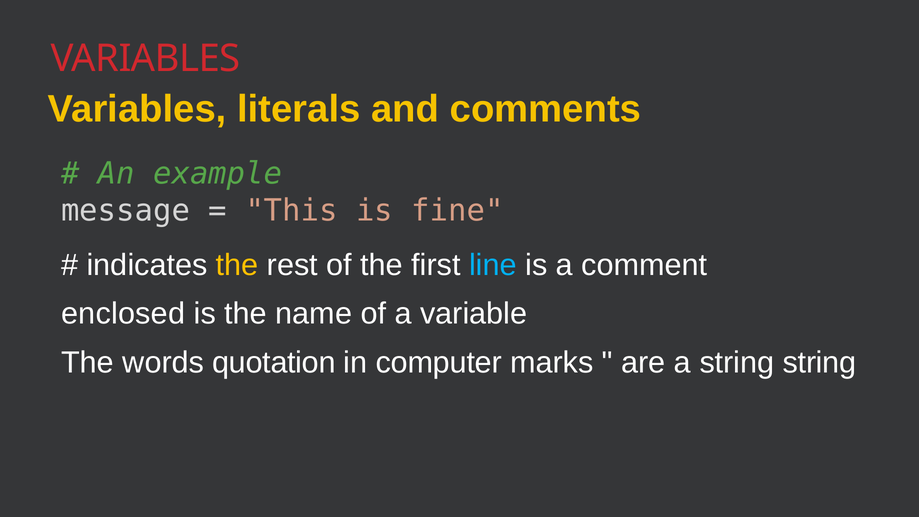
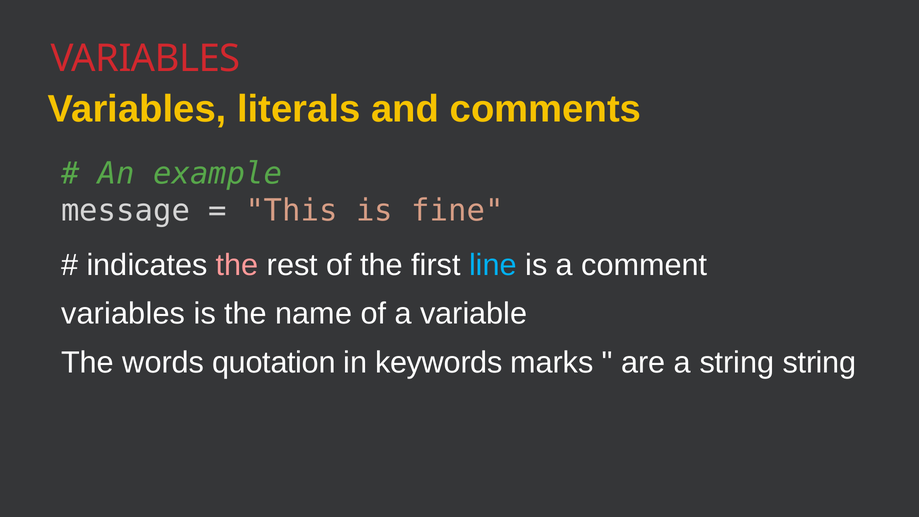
the colour: yellow -> pink (237, 265)
enclosed: enclosed -> variables (123, 314)
computer: computer -> keywords (439, 362)
